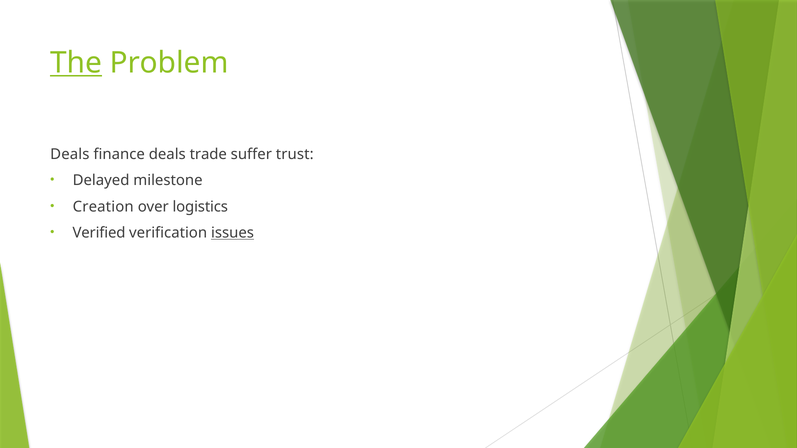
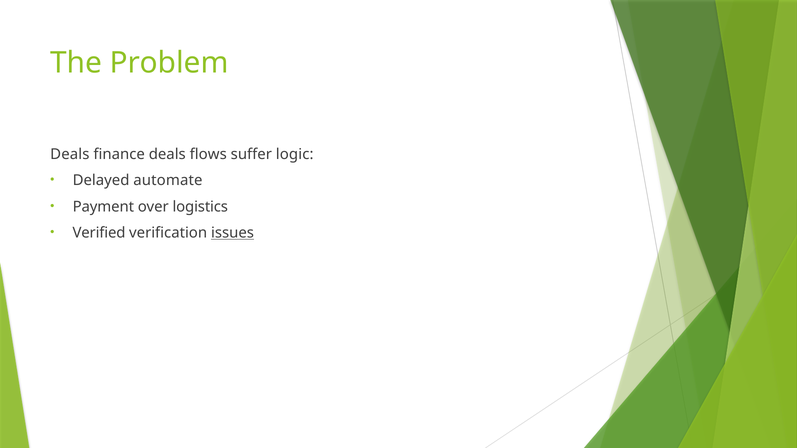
The underline: present -> none (76, 63)
trade: trade -> flows (208, 154)
trust: trust -> logic (295, 154)
milestone: milestone -> automate (168, 180)
Creation: Creation -> Payment (103, 207)
